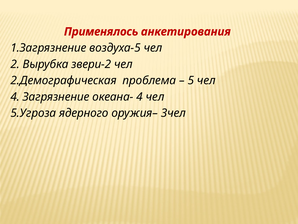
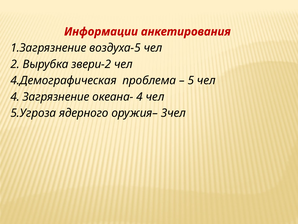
Применялось: Применялось -> Информации (101, 32)
2.Демографическая: 2.Демографическая -> 4.Демографическая (64, 80)
